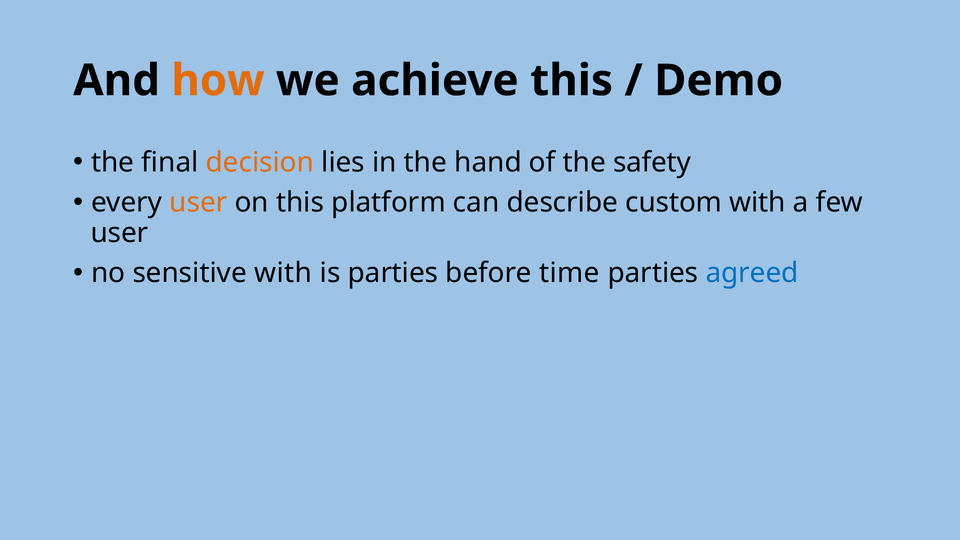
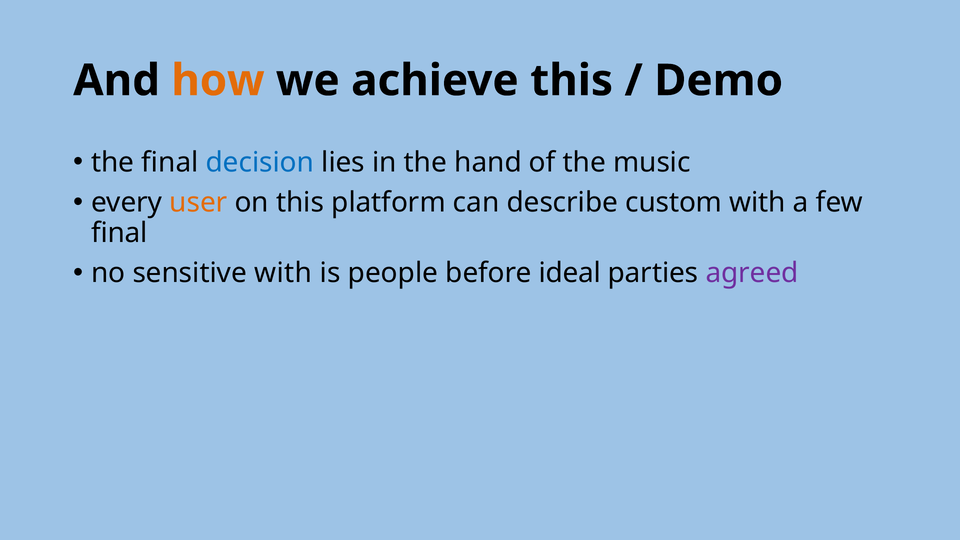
decision colour: orange -> blue (260, 162)
safety: safety -> music (652, 162)
user: user -> final (119, 233)
is parties: parties -> people (393, 273)
time: time -> ideal (570, 273)
agreed colour: blue -> purple (752, 273)
